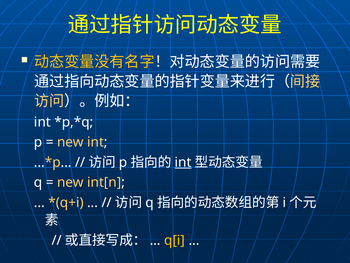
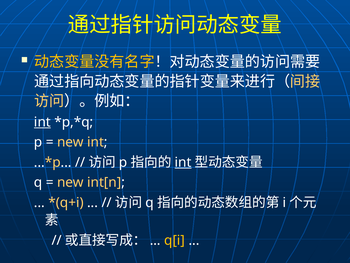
int underline: none -> present (42, 122)
